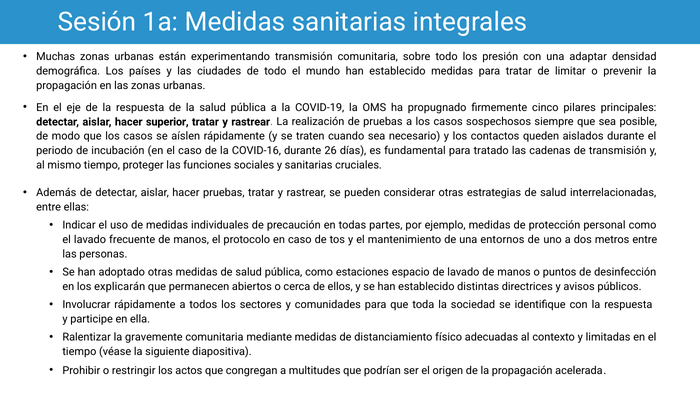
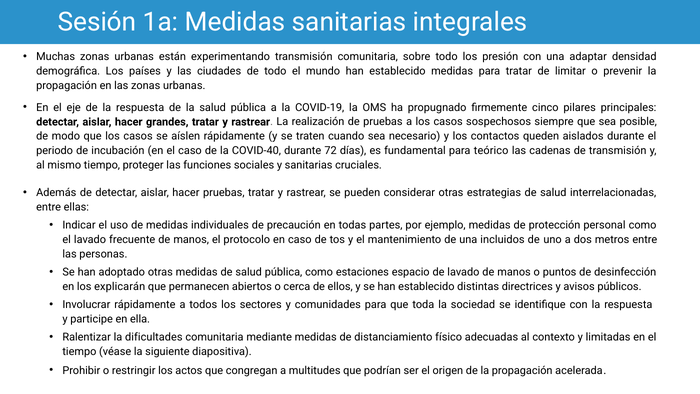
superior: superior -> grandes (167, 122)
COVID-16: COVID-16 -> COVID-40 (256, 151)
26: 26 -> 72 (331, 151)
tratado: tratado -> teórico (491, 151)
entornos: entornos -> incluidos (502, 240)
gravemente: gravemente -> dificultades (154, 337)
